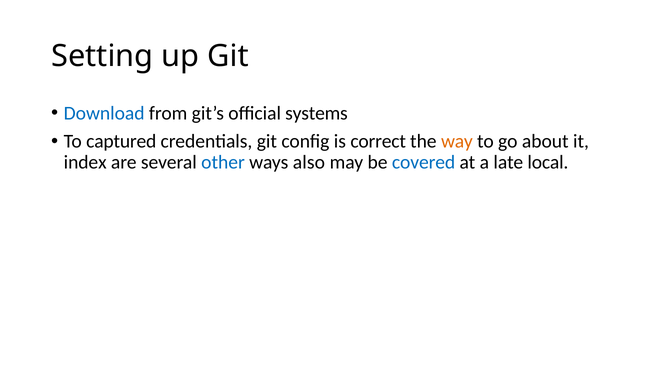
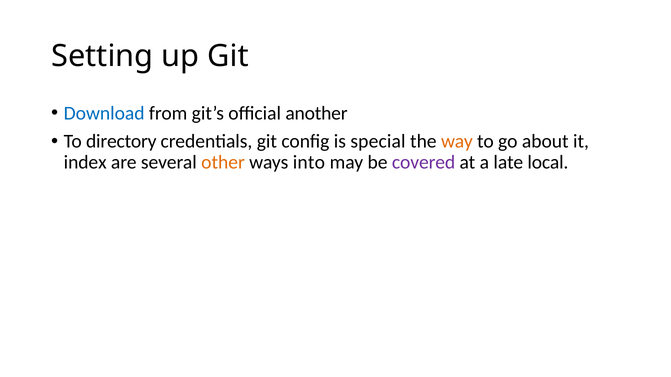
systems: systems -> another (316, 113)
captured: captured -> directory (121, 142)
correct: correct -> special (378, 142)
other colour: blue -> orange (223, 163)
also: also -> into (309, 163)
covered colour: blue -> purple (424, 163)
